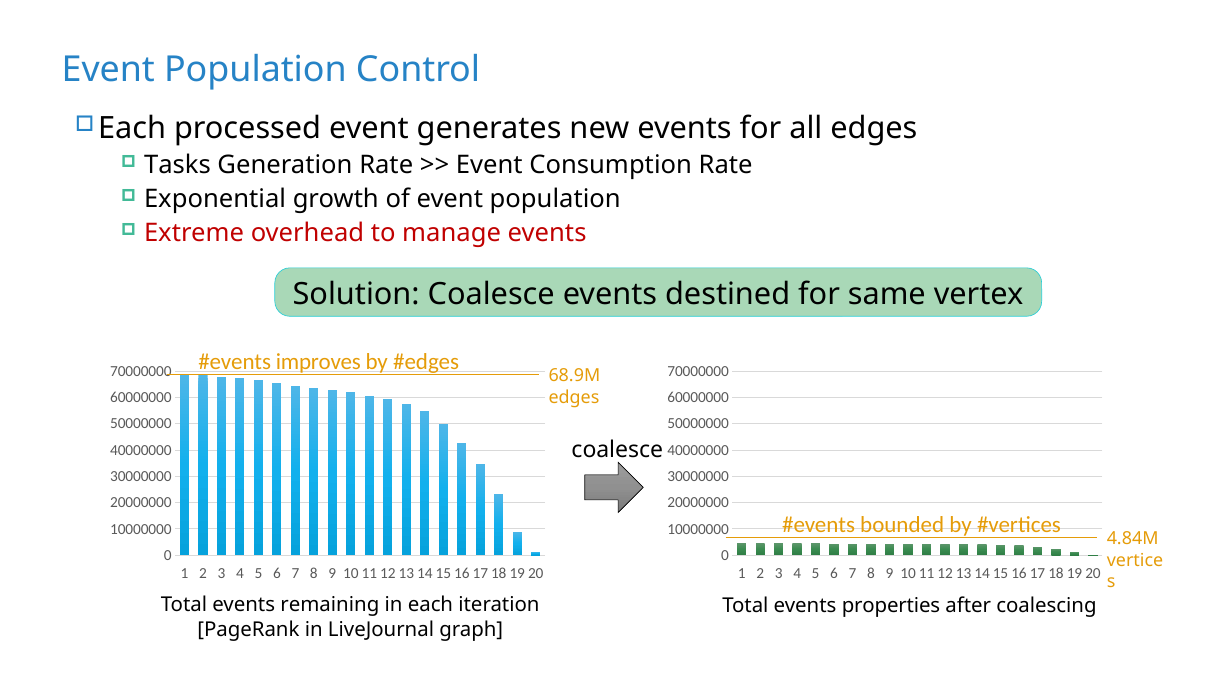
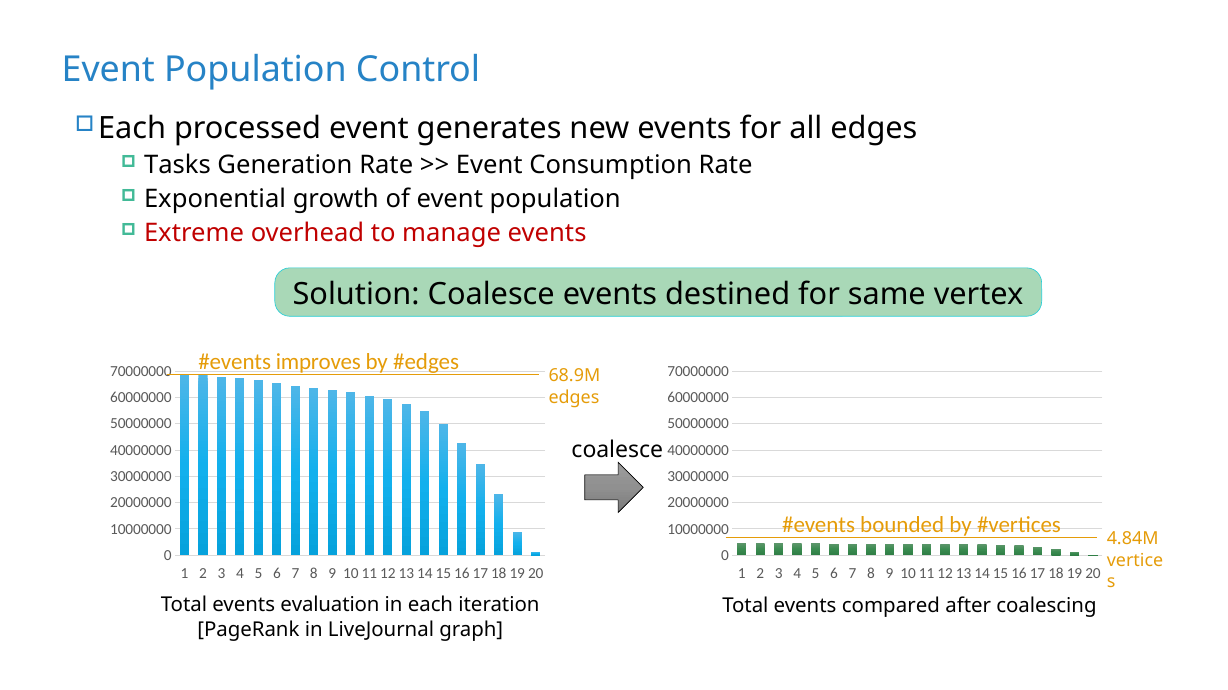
remaining: remaining -> evaluation (330, 606)
properties: properties -> compared (891, 606)
